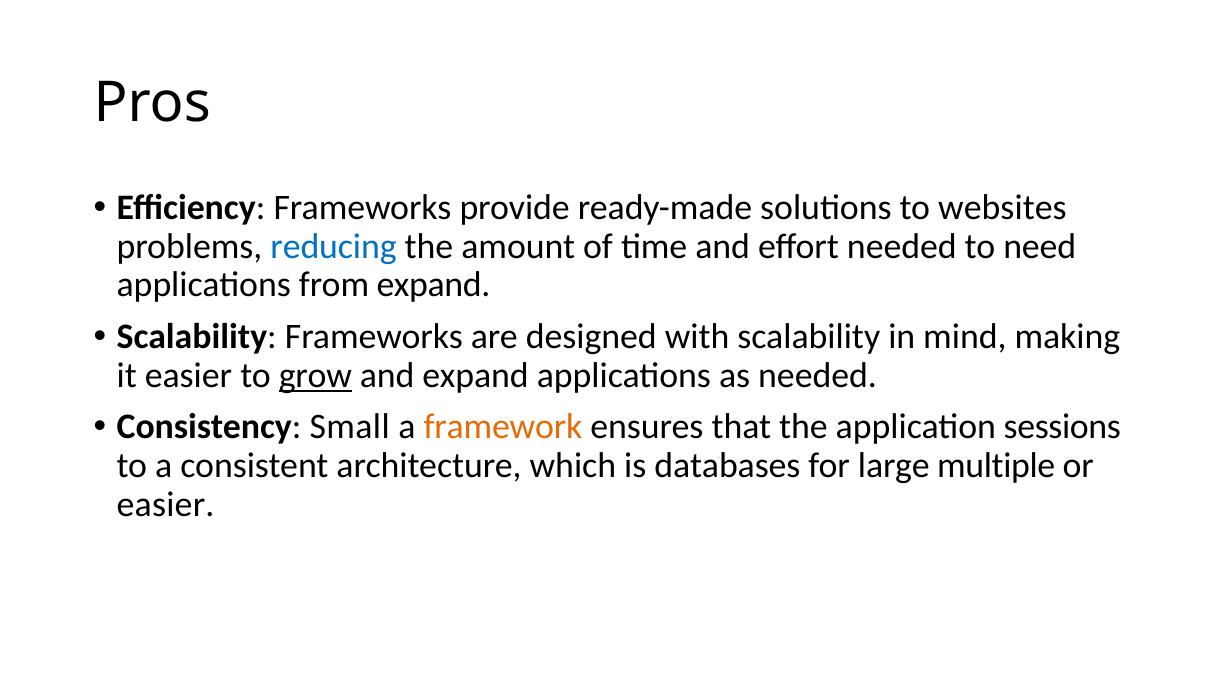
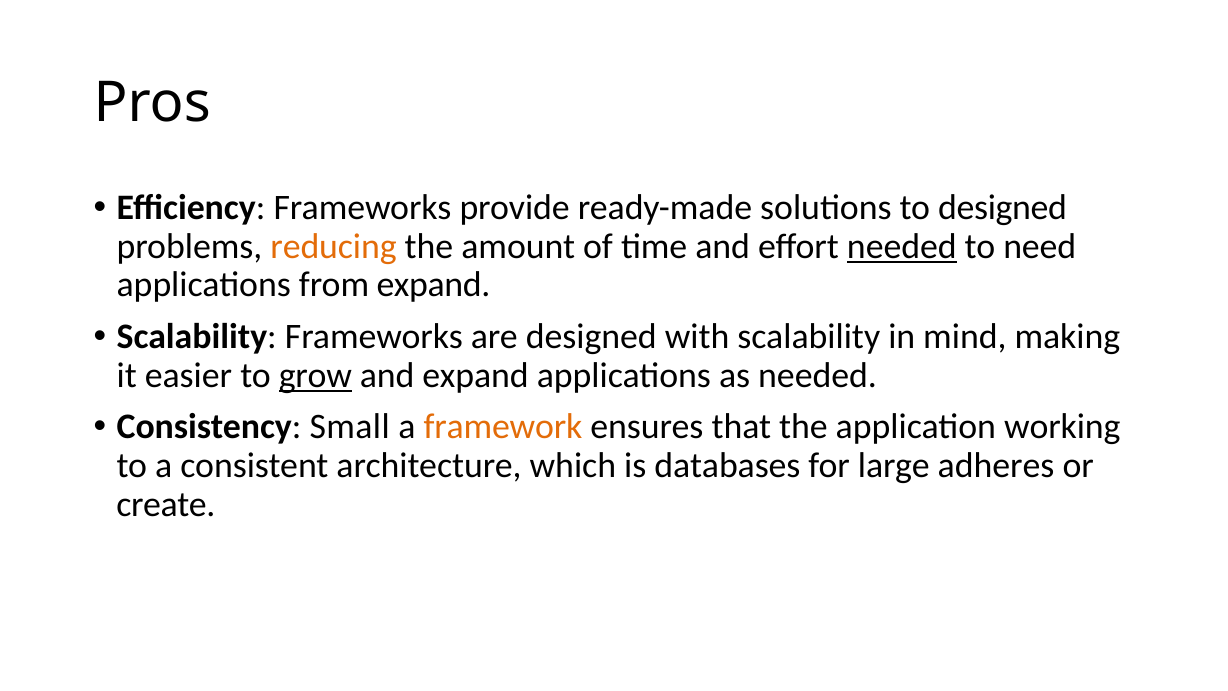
to websites: websites -> designed (1003, 208)
reducing colour: blue -> orange (334, 246)
needed underline: none -> present (902, 246)
sessions: sessions -> working (1062, 427)
multiple: multiple -> adheres (996, 465)
easier: easier -> create (166, 504)
